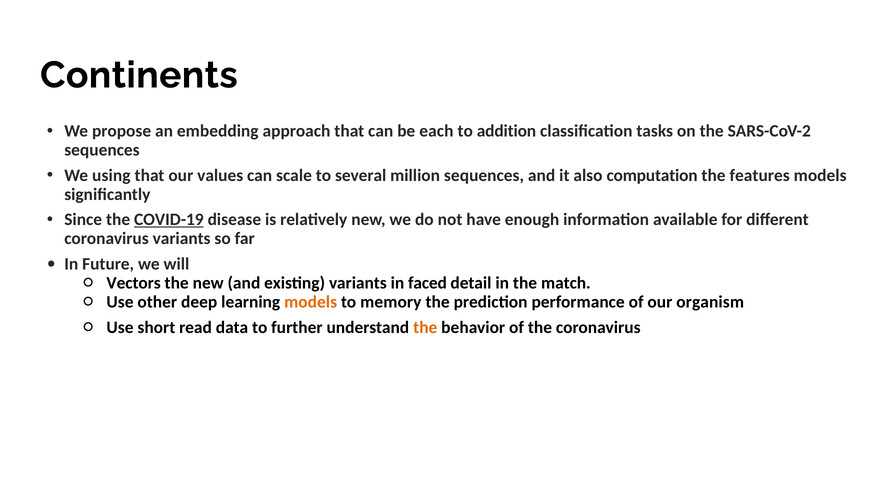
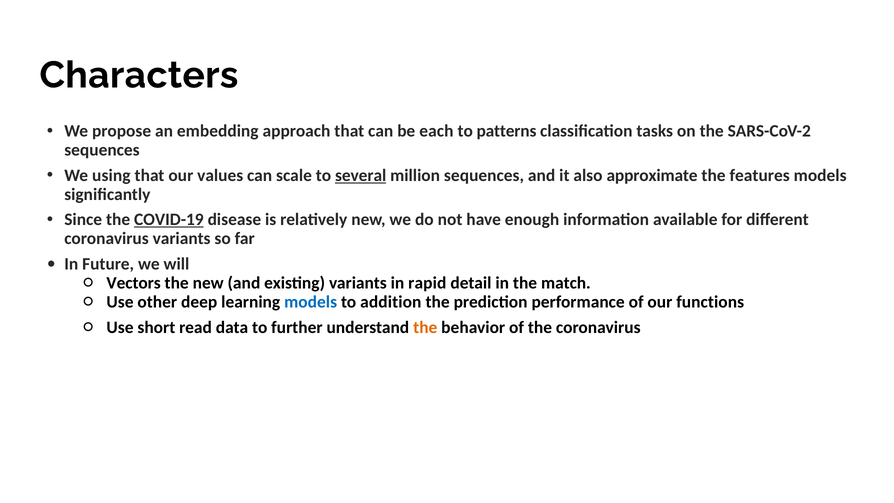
Continents: Continents -> Characters (139, 75)
addition: addition -> patterns (506, 131)
several underline: none -> present (361, 175)
computation: computation -> approximate (652, 175)
faced: faced -> rapid (427, 283)
models colour: orange -> blue (311, 302)
memory: memory -> addition (391, 302)
organism: organism -> functions (710, 302)
